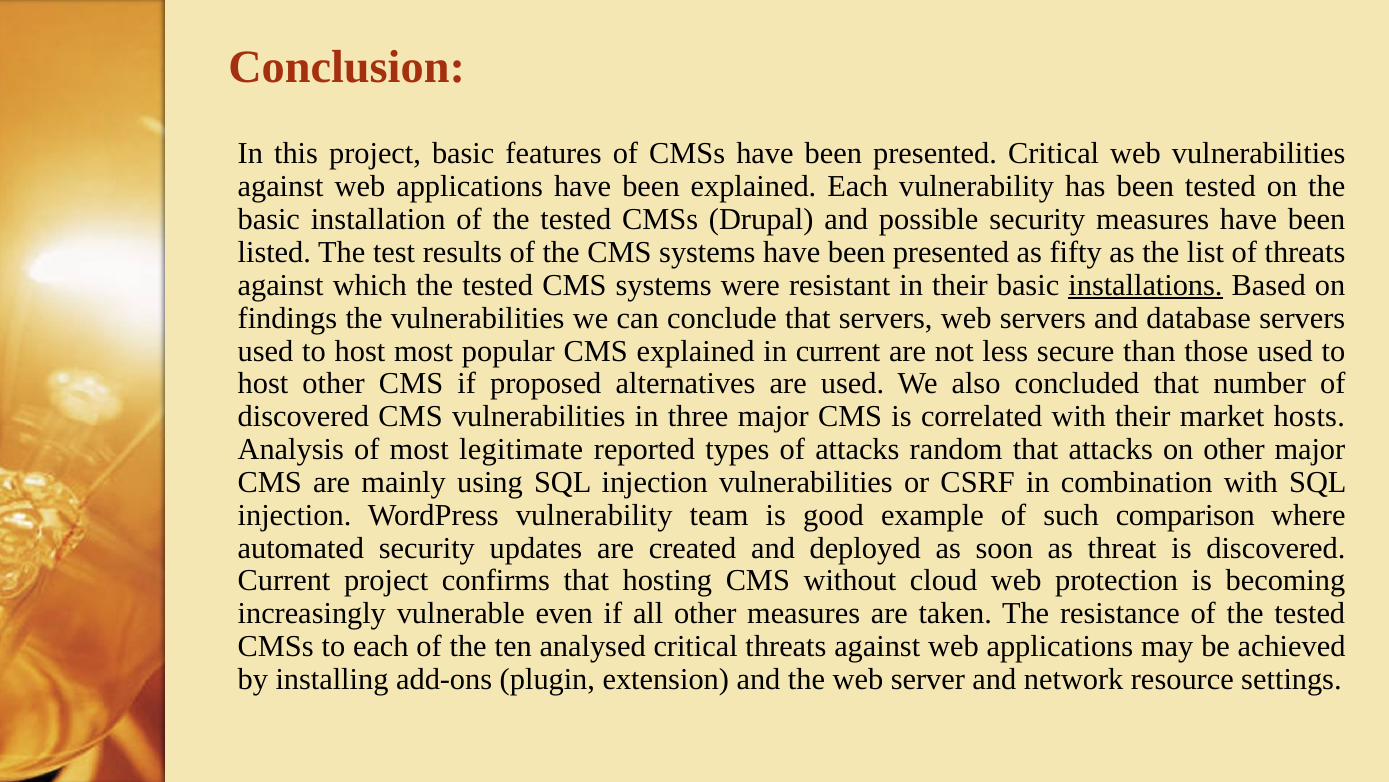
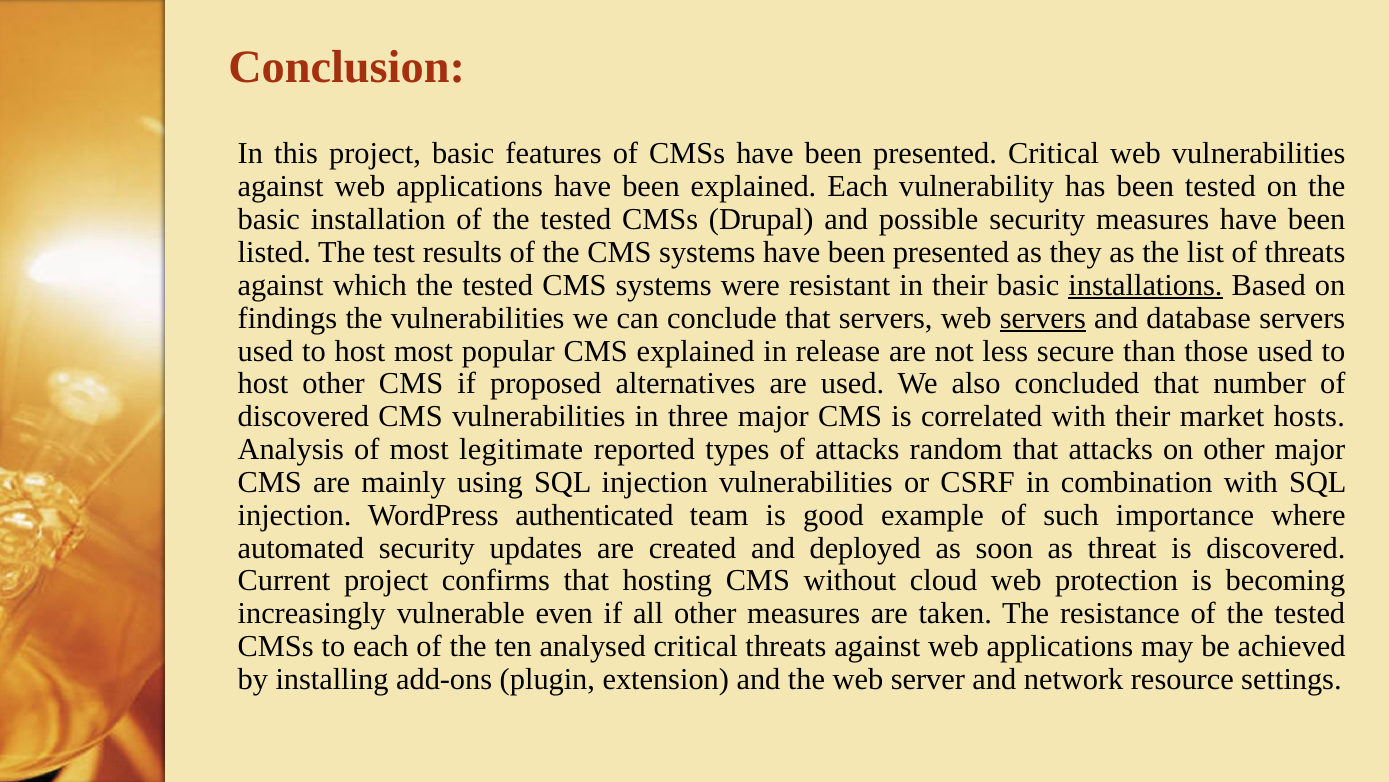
fifty: fifty -> they (1076, 252)
servers underline: none -> present (1043, 318)
in current: current -> release (838, 351)
WordPress vulnerability: vulnerability -> authenticated (594, 515)
comparison: comparison -> importance (1185, 515)
